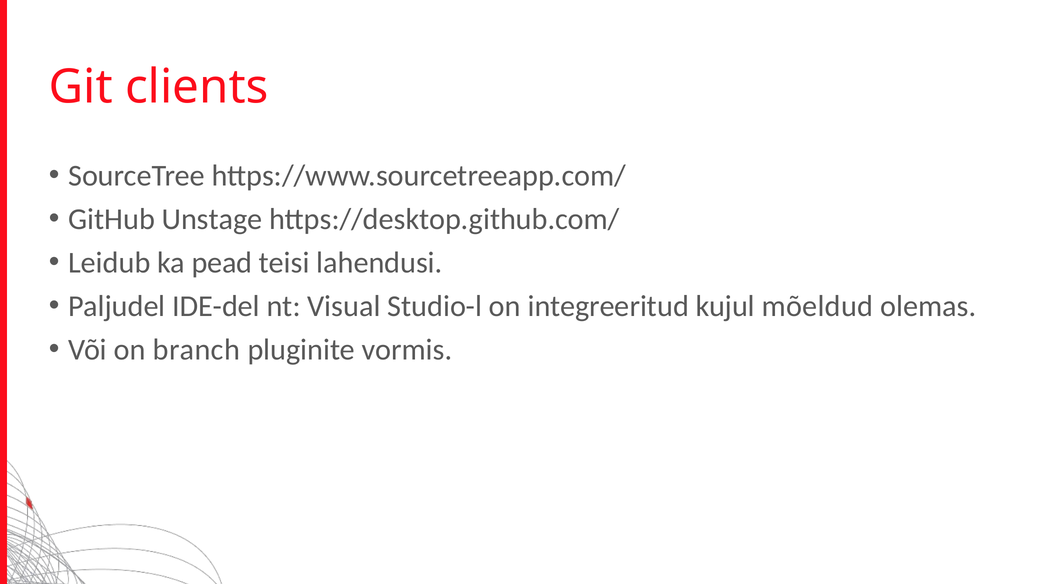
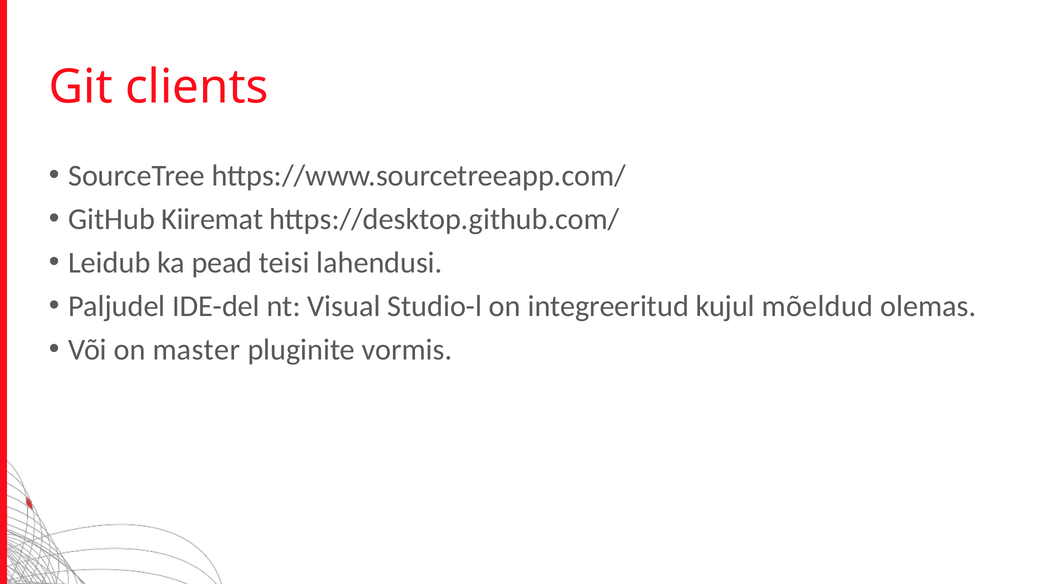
Unstage: Unstage -> Kiiremat (212, 219)
branch: branch -> master (196, 350)
